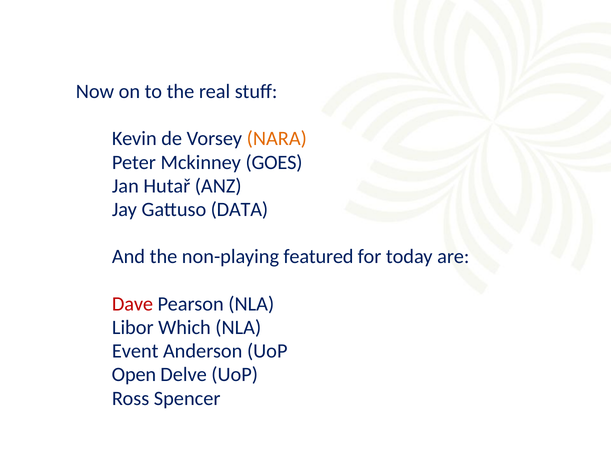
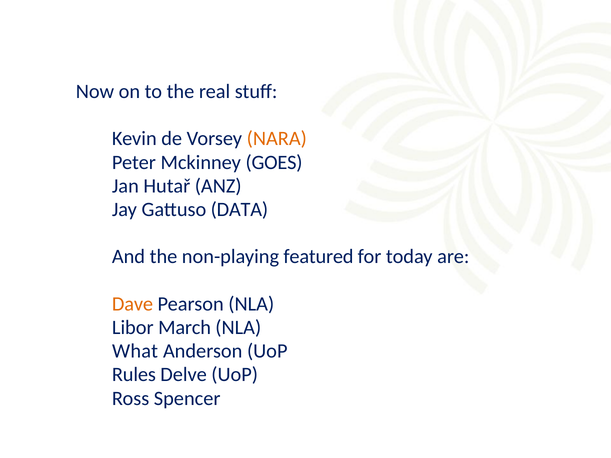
Dave colour: red -> orange (133, 304)
Which: Which -> March (185, 328)
Event: Event -> What (135, 351)
Open: Open -> Rules (134, 375)
